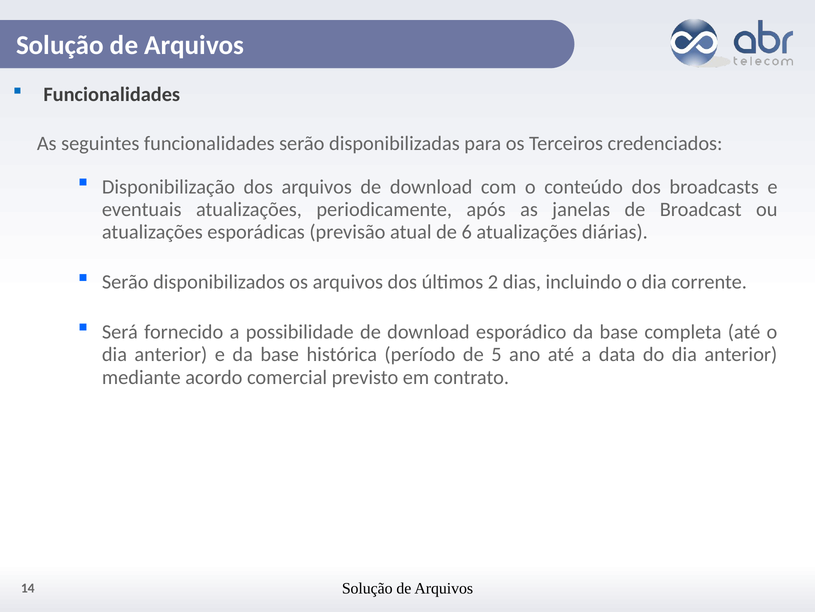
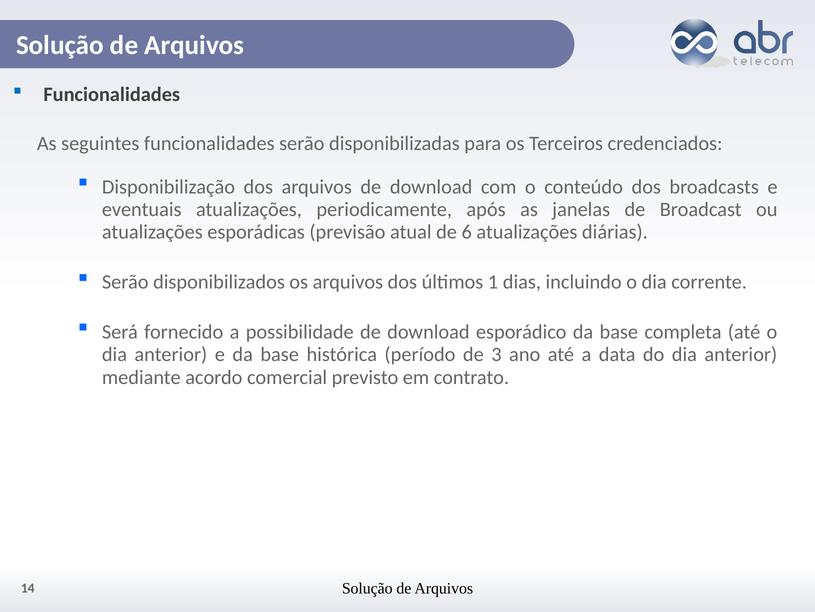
2: 2 -> 1 (493, 282)
5: 5 -> 3 (496, 354)
